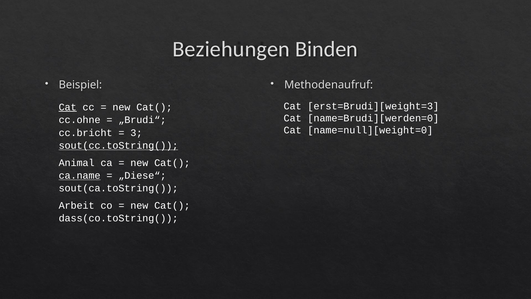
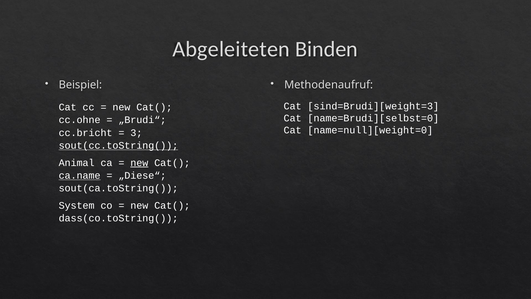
Beziehungen: Beziehungen -> Abgeleiteten (231, 49)
erst=Brudi][weight=3: erst=Brudi][weight=3 -> sind=Brudi][weight=3 (373, 106)
Cat underline: present -> none (68, 107)
name=Brudi][werden=0: name=Brudi][werden=0 -> name=Brudi][selbst=0 (373, 118)
new underline: none -> present (139, 163)
Arbeit: Arbeit -> System (77, 205)
